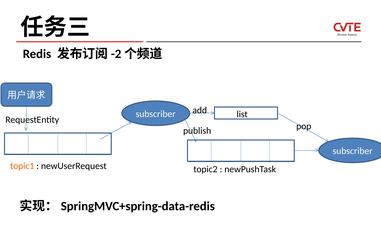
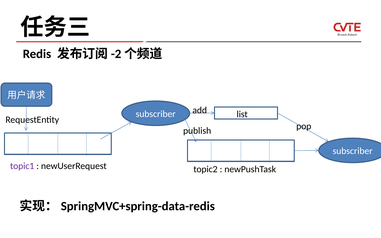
topic1 colour: orange -> purple (22, 166)
